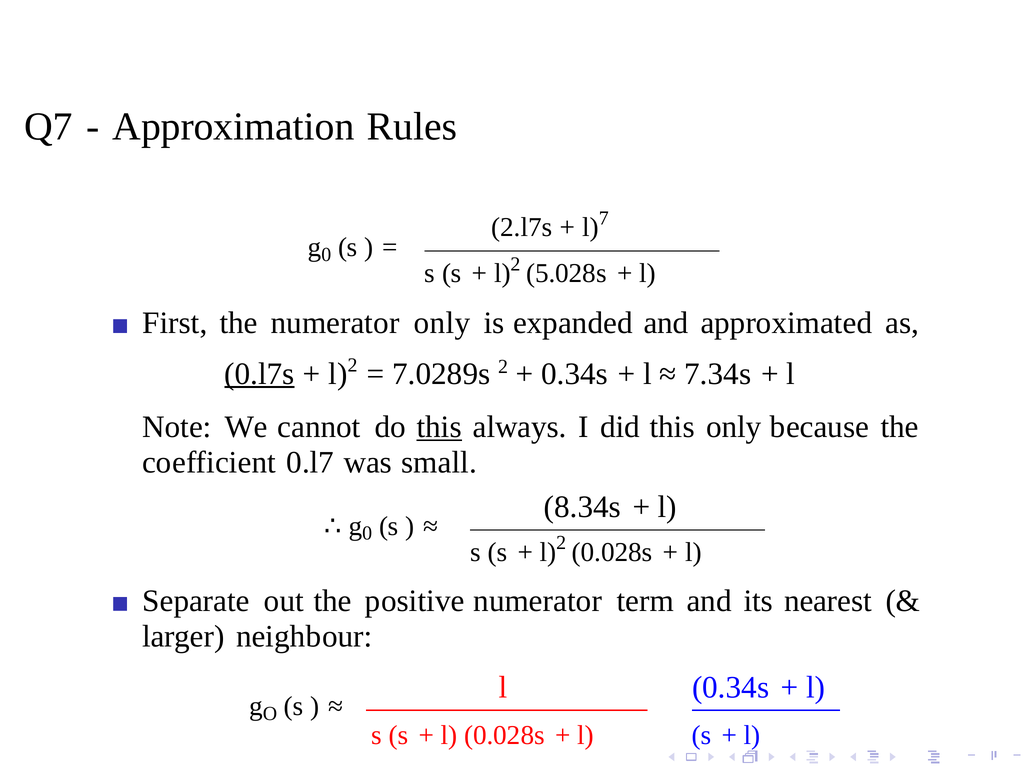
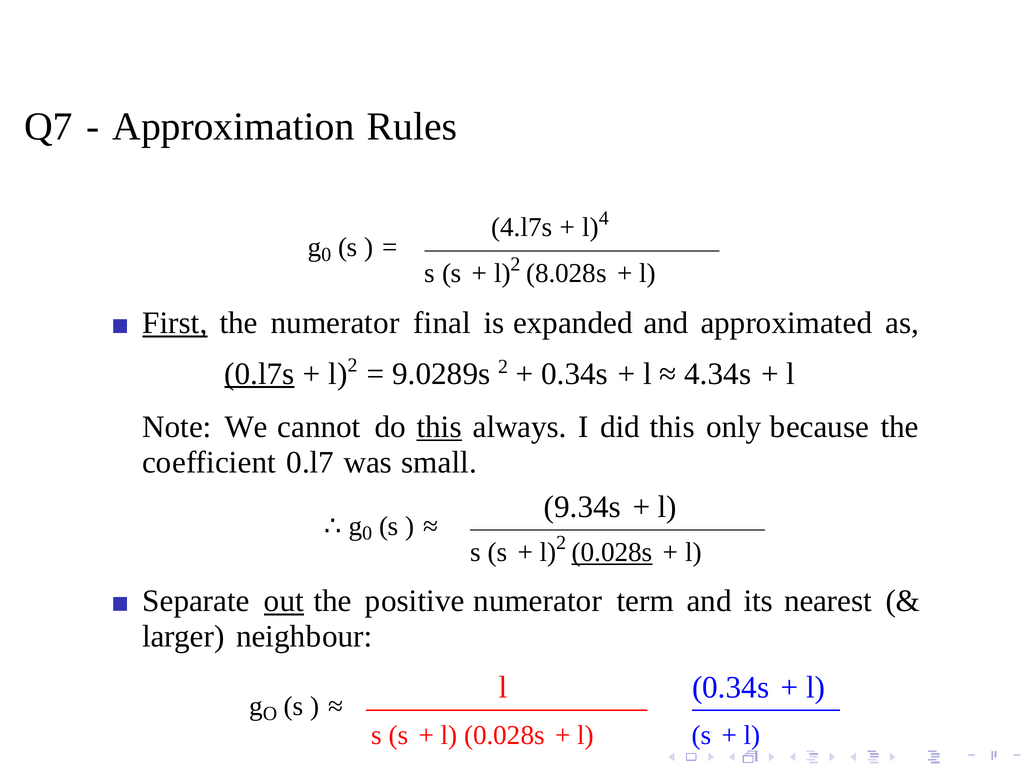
2.l7s: 2.l7s -> 4.l7s (522, 227)
l 7: 7 -> 4 (604, 218)
5.028s: 5.028s -> 8.028s (566, 274)
First underline: none -> present (175, 323)
numerator only: only -> final (442, 323)
7.0289s: 7.0289s -> 9.0289s (441, 374)
7.34s: 7.34s -> 4.34s (718, 374)
8.34s: 8.34s -> 9.34s (582, 507)
0.028s underline: none -> present (612, 553)
out underline: none -> present (284, 601)
